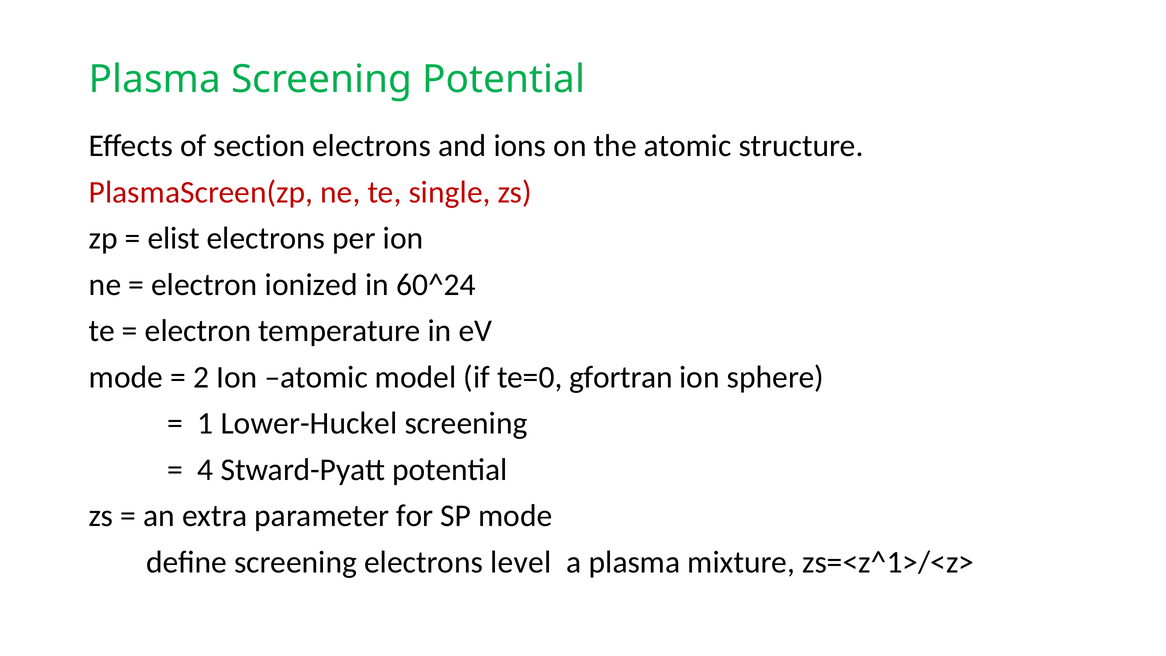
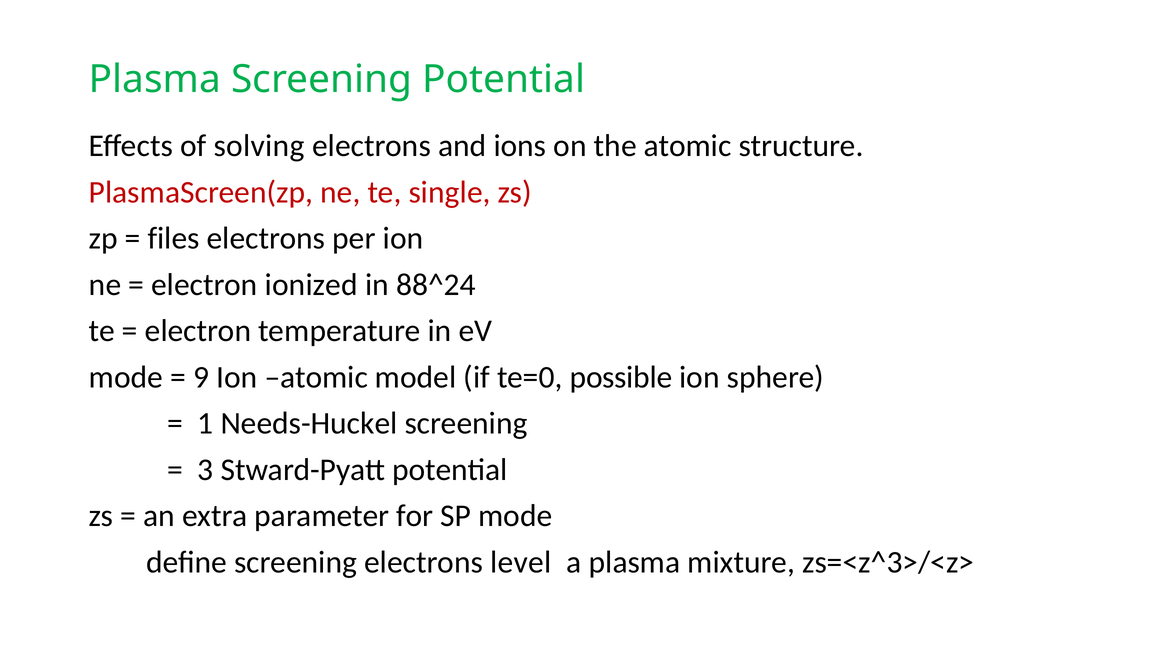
section: section -> solving (259, 146)
elist: elist -> files (174, 238)
60^24: 60^24 -> 88^24 (436, 285)
2: 2 -> 9 (201, 377)
gfortran: gfortran -> possible (621, 377)
Lower-Huckel: Lower-Huckel -> Needs-Huckel (309, 423)
4: 4 -> 3 (205, 470)
zs=<z^1>/<z>: zs=<z^1>/<z> -> zs=<z^3>/<z> (888, 562)
